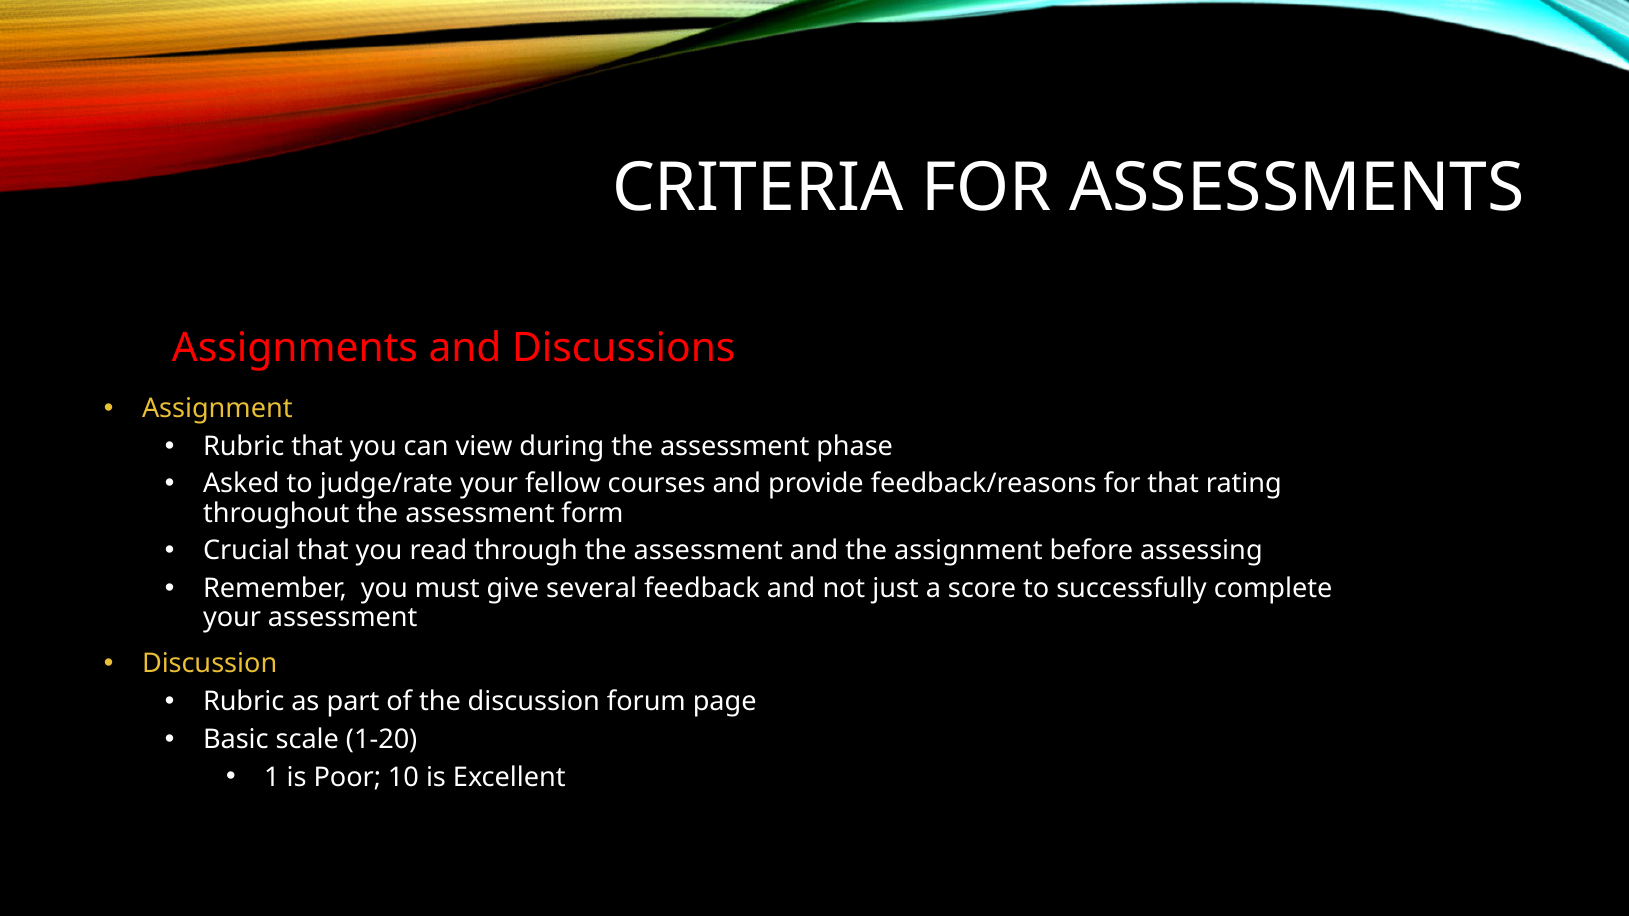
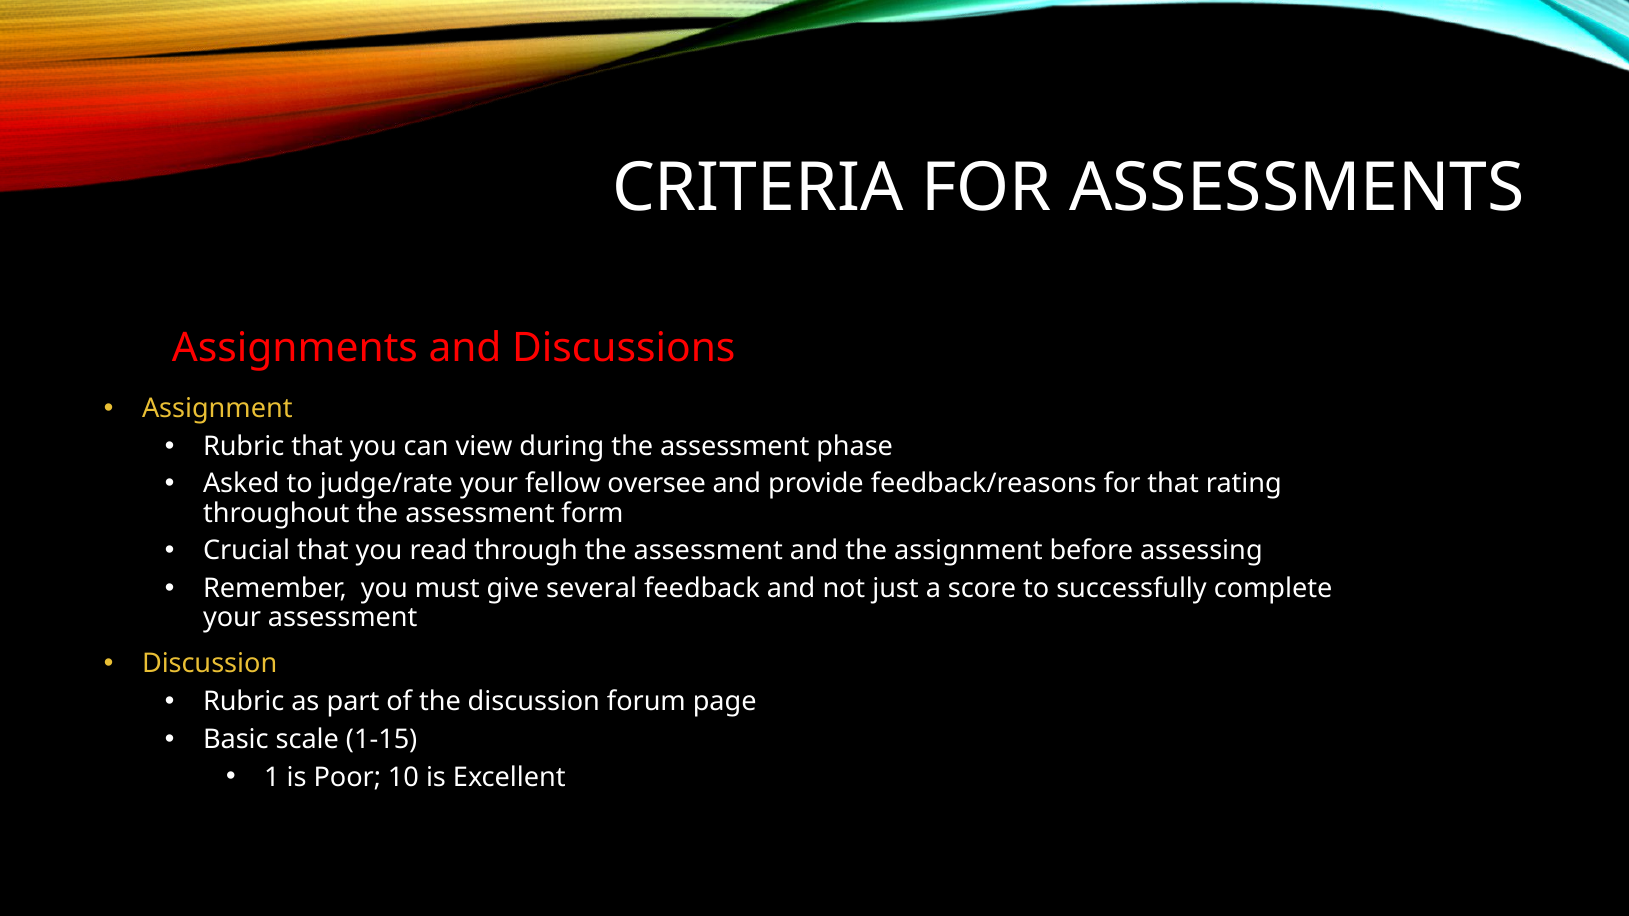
courses: courses -> oversee (657, 484)
1-20: 1-20 -> 1-15 (382, 740)
